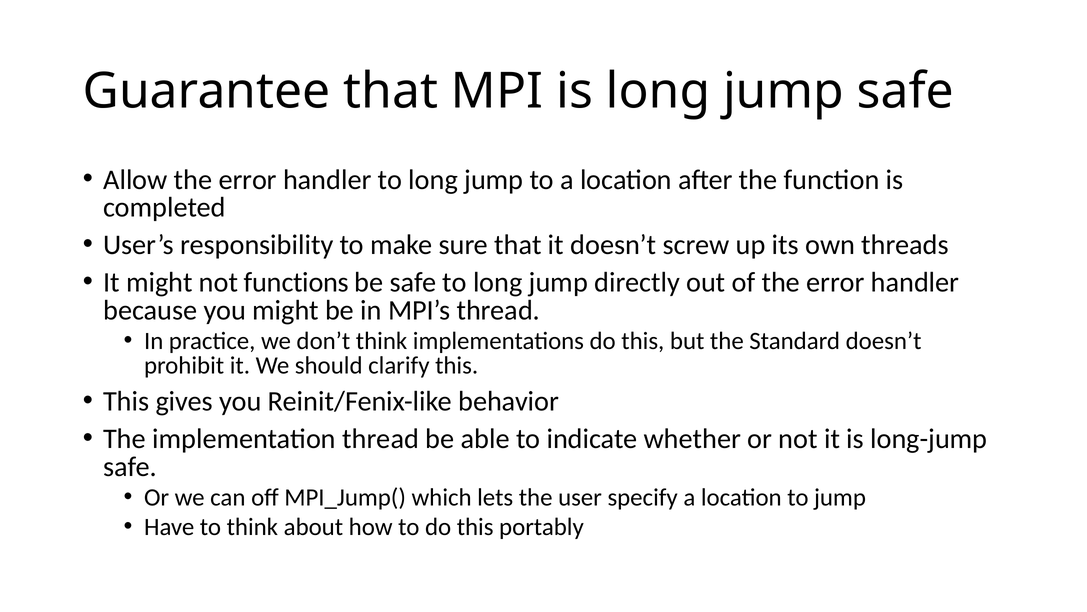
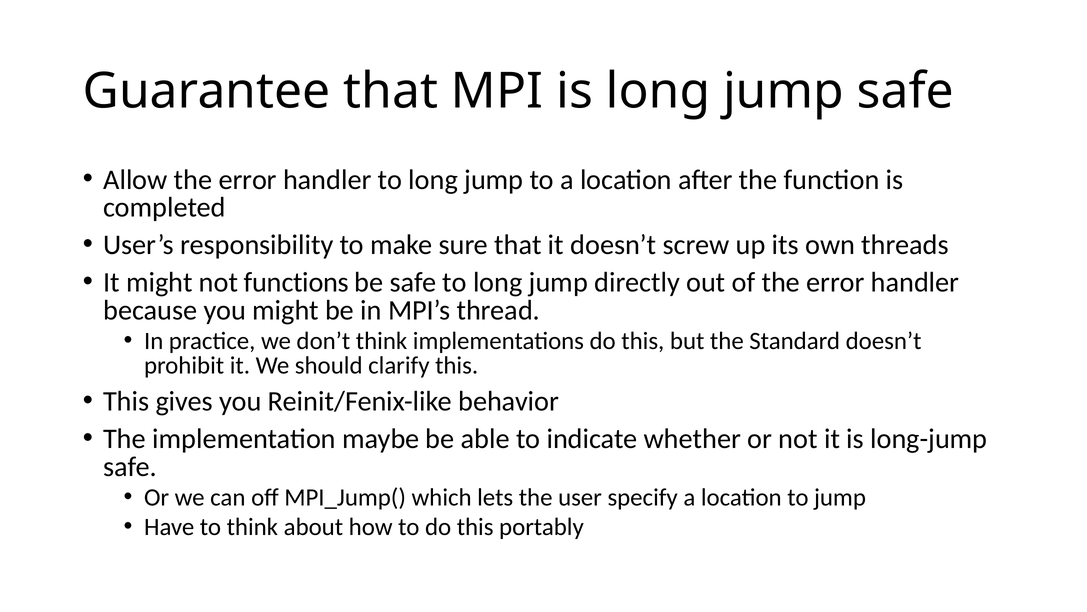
implementation thread: thread -> maybe (381, 439)
